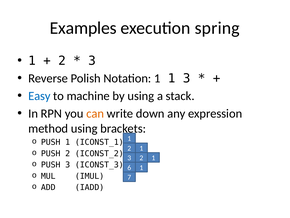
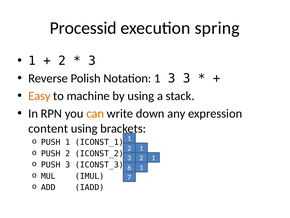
Examples: Examples -> Processid (83, 28)
Notation 1 1: 1 -> 3 (172, 78)
Easy colour: blue -> orange (39, 96)
method: method -> content (48, 128)
